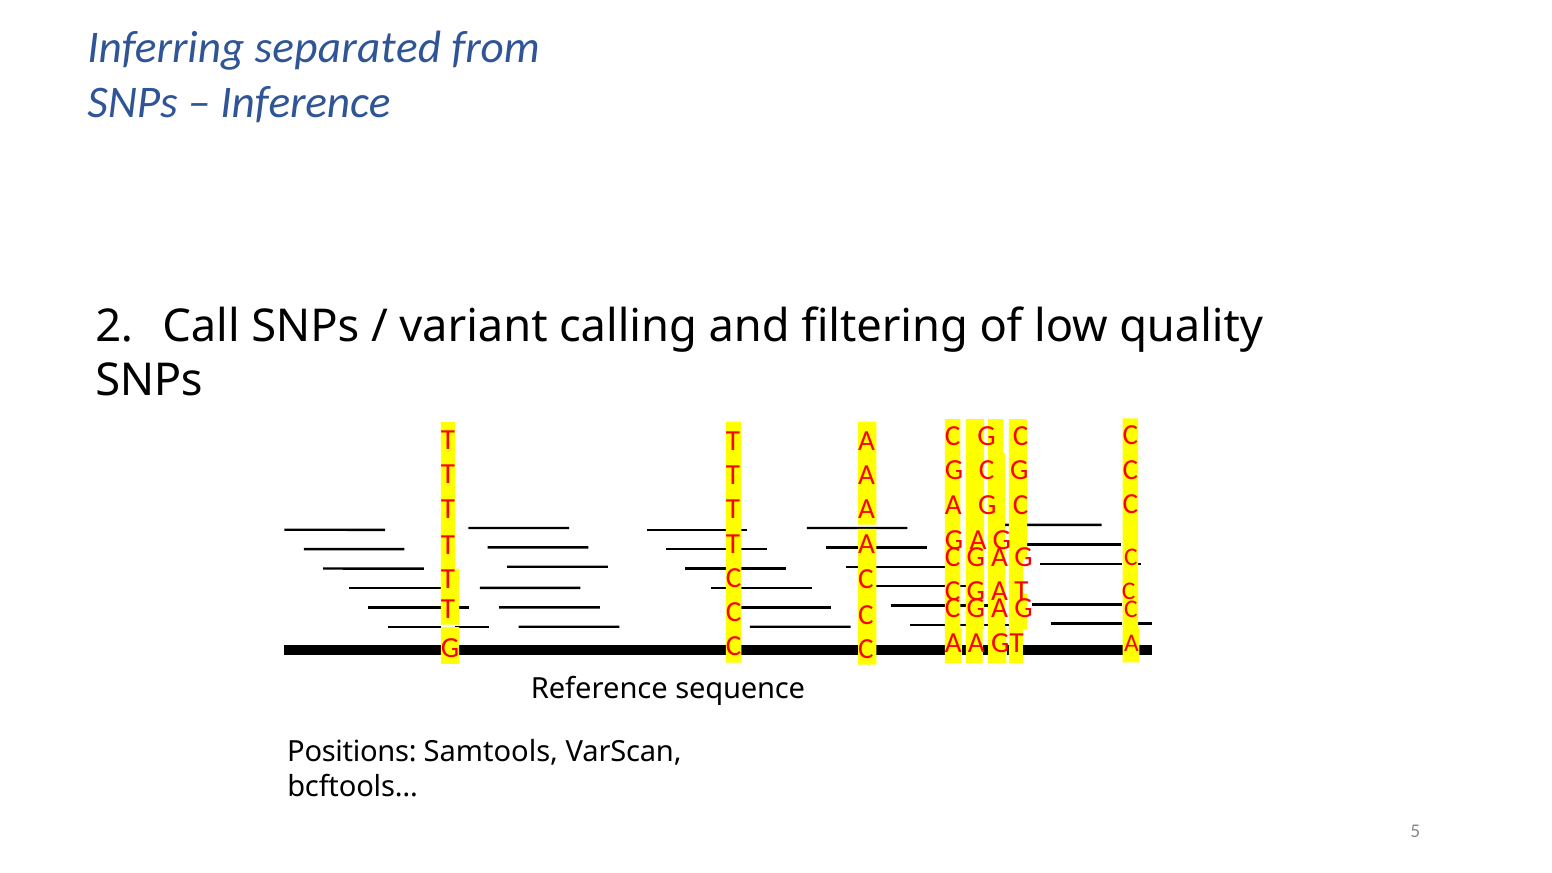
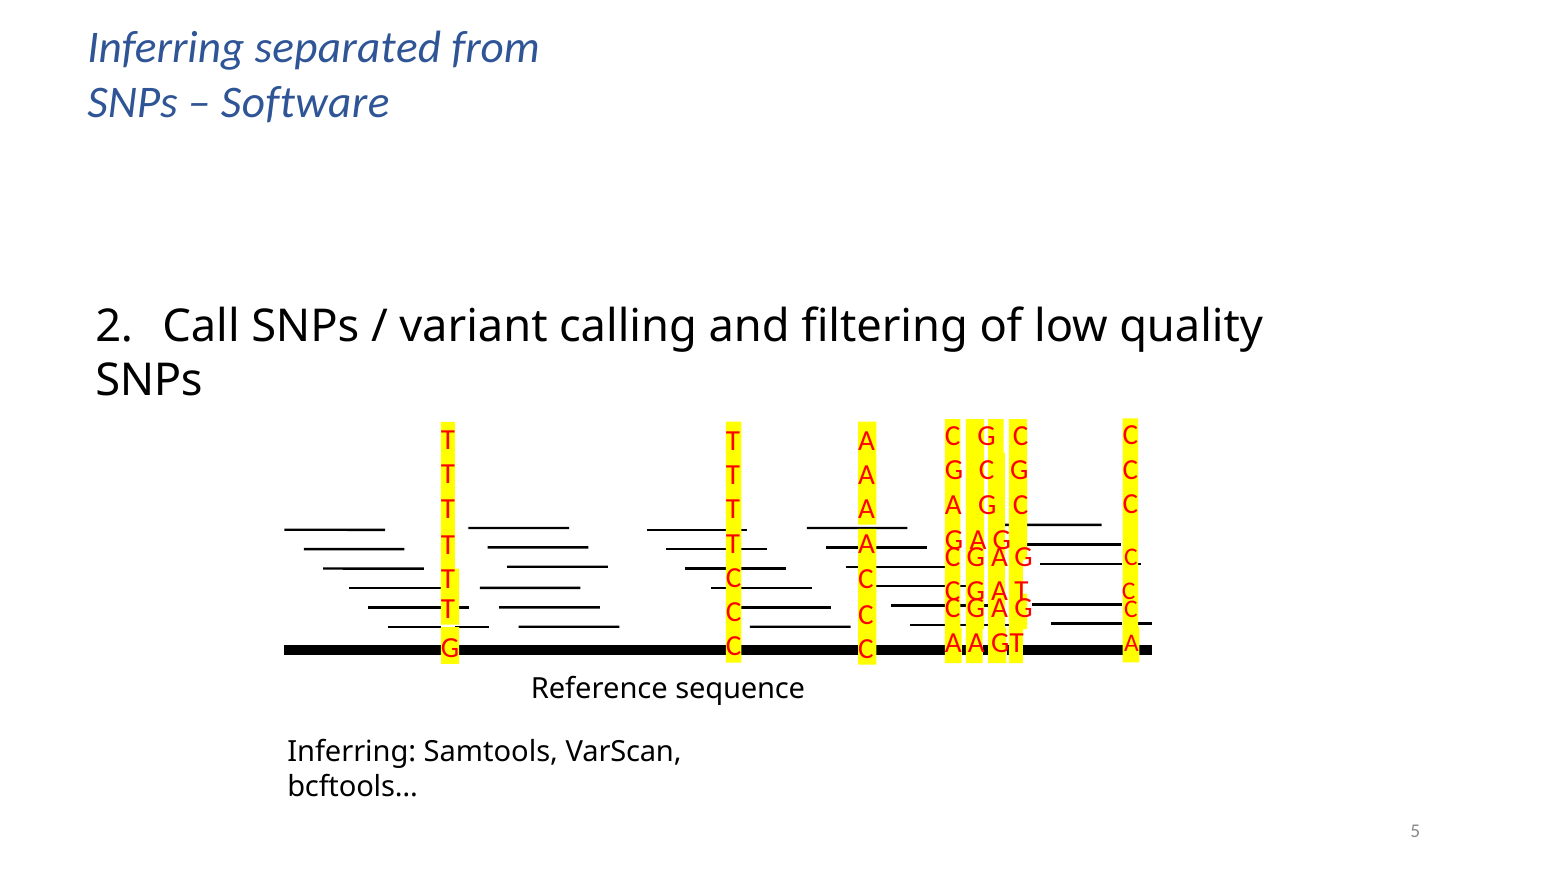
Inference: Inference -> Software (305, 102)
Positions: Positions -> Inferring (352, 752)
